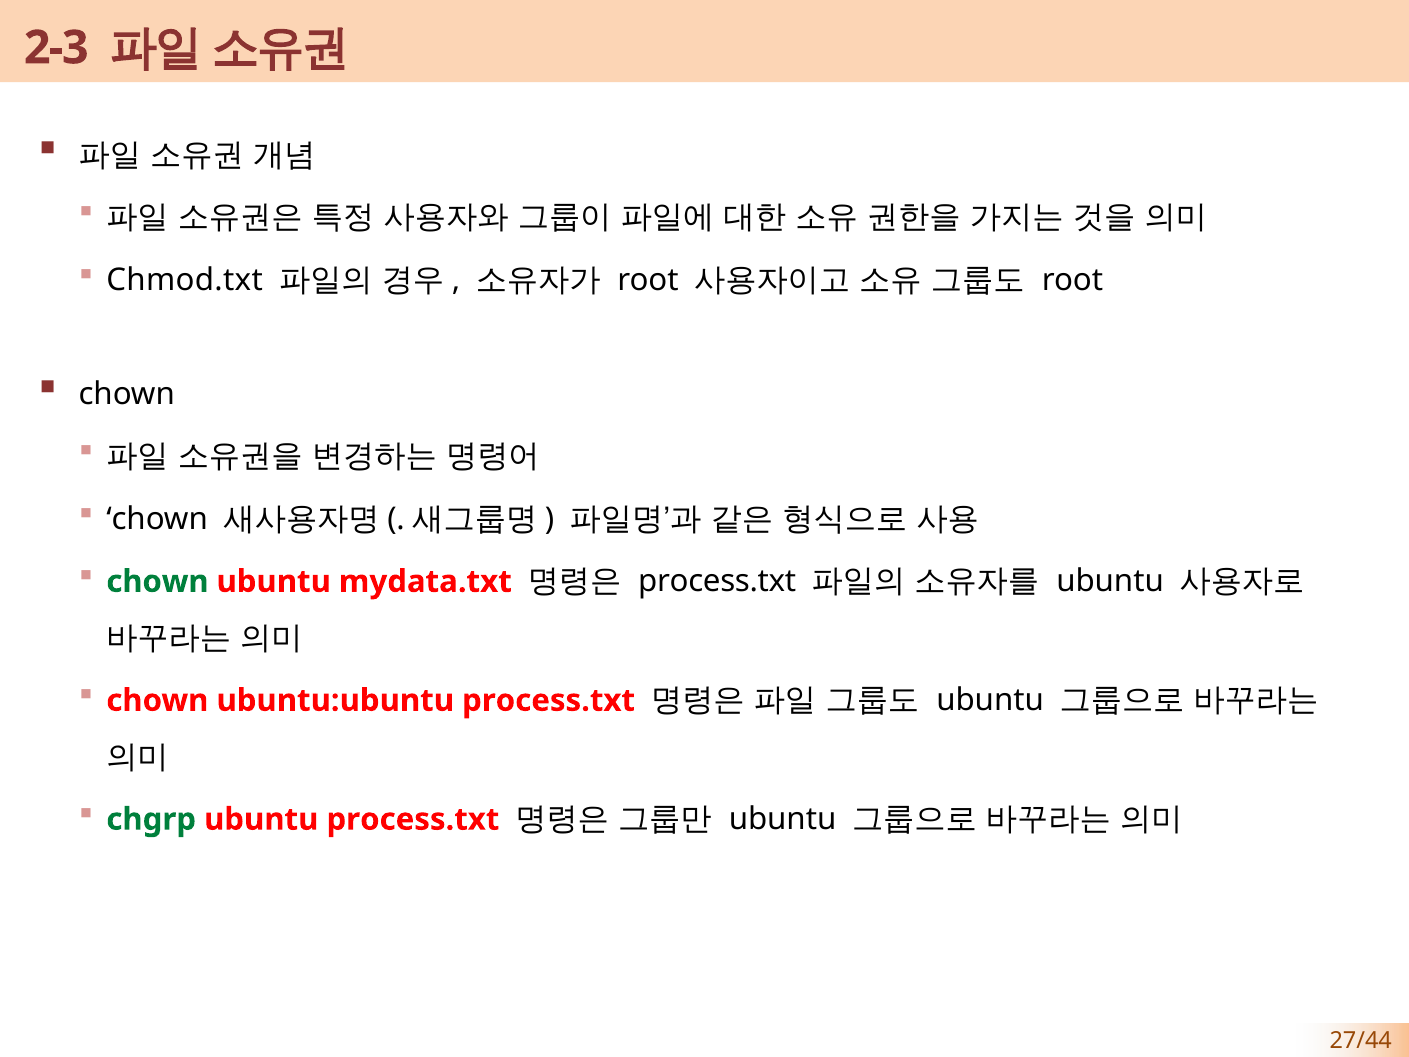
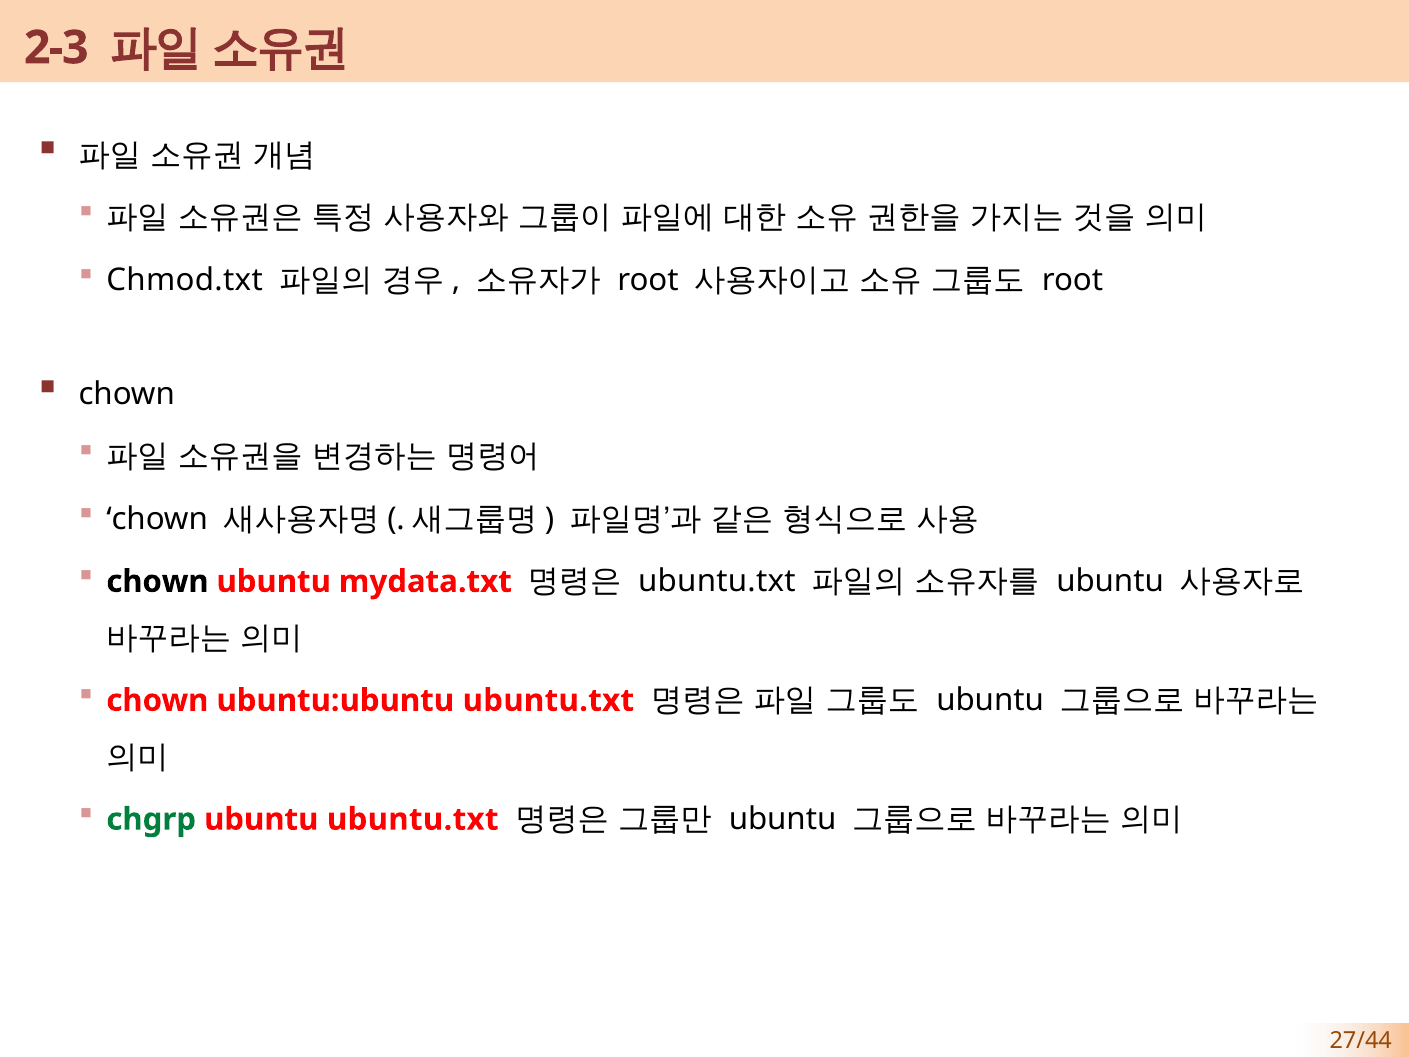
chown colour: green -> black (157, 581)
process.txt: process.txt -> ubuntu.txt (717, 581)
ubuntu:ubuntu process.txt: process.txt -> ubuntu.txt (548, 700)
ubuntu process.txt: process.txt -> ubuntu.txt (413, 819)
